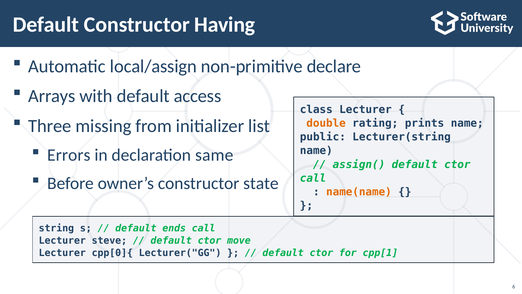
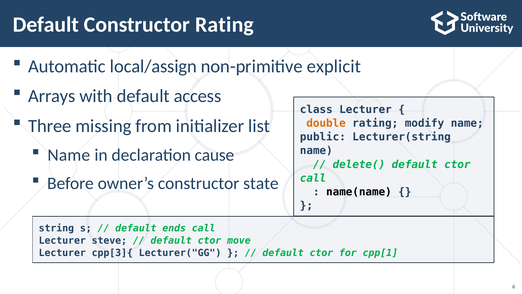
Constructor Having: Having -> Rating (225, 25)
declare: declare -> explicit (334, 66)
prints: prints -> modify (425, 123)
Errors: Errors -> Name (69, 155)
same: same -> cause (214, 155)
assign(: assign( -> delete( (359, 164)
name(name colour: orange -> black (359, 192)
cpp[0]{: cpp[0]{ -> cpp[3]{ (112, 253)
